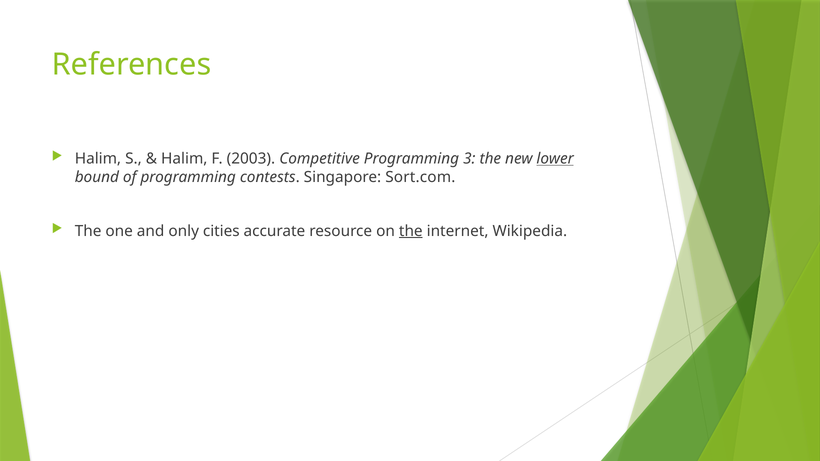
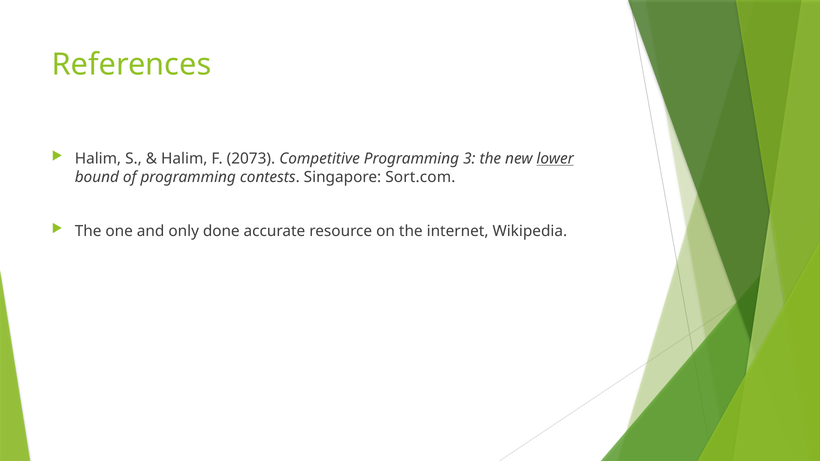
2003: 2003 -> 2073 (251, 159)
cities: cities -> done (221, 231)
the underline: present -> none (411, 231)
